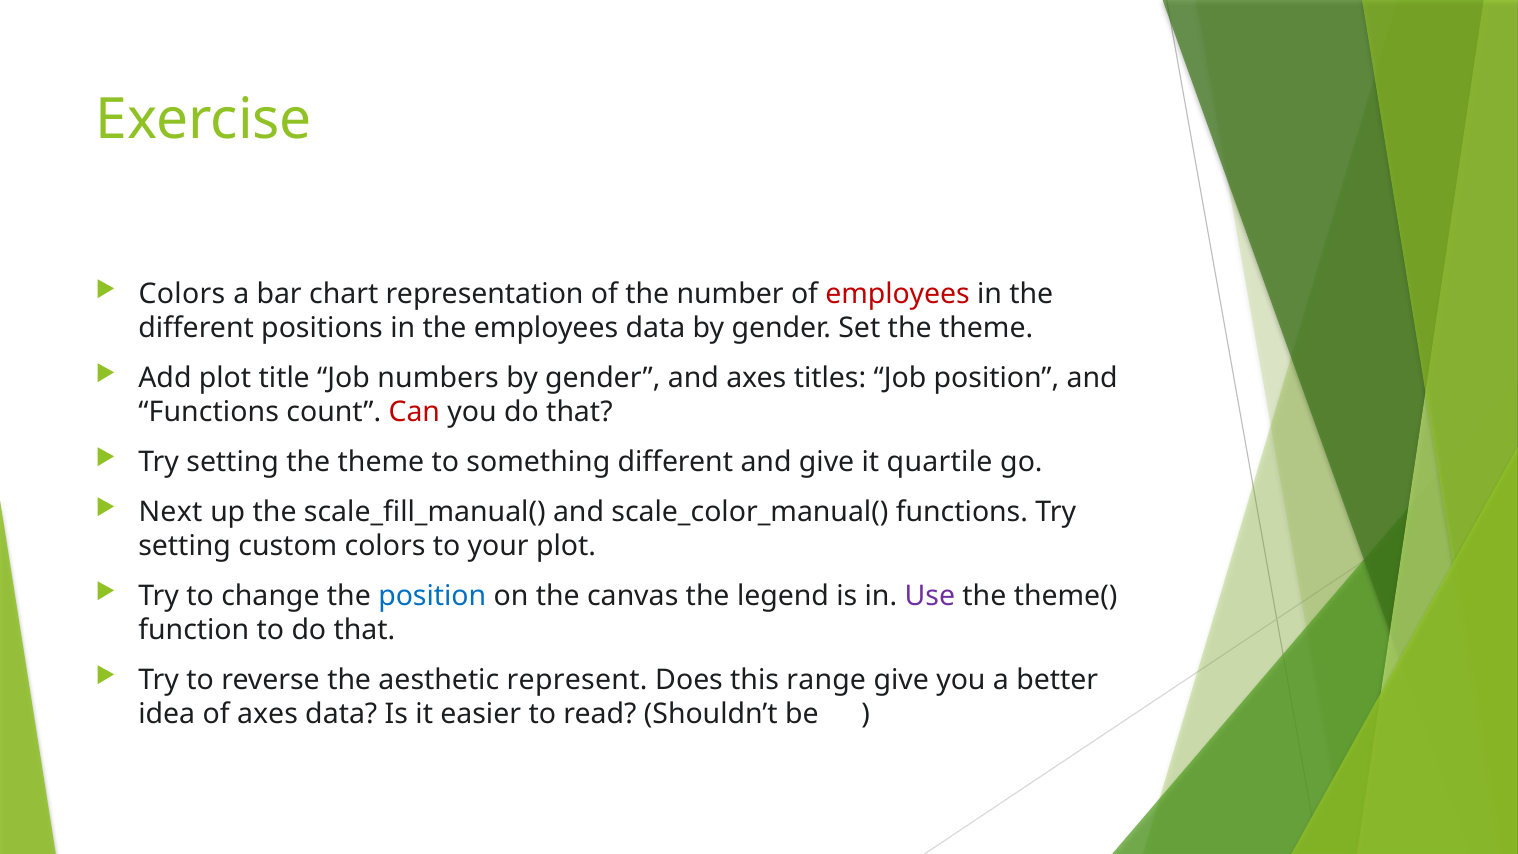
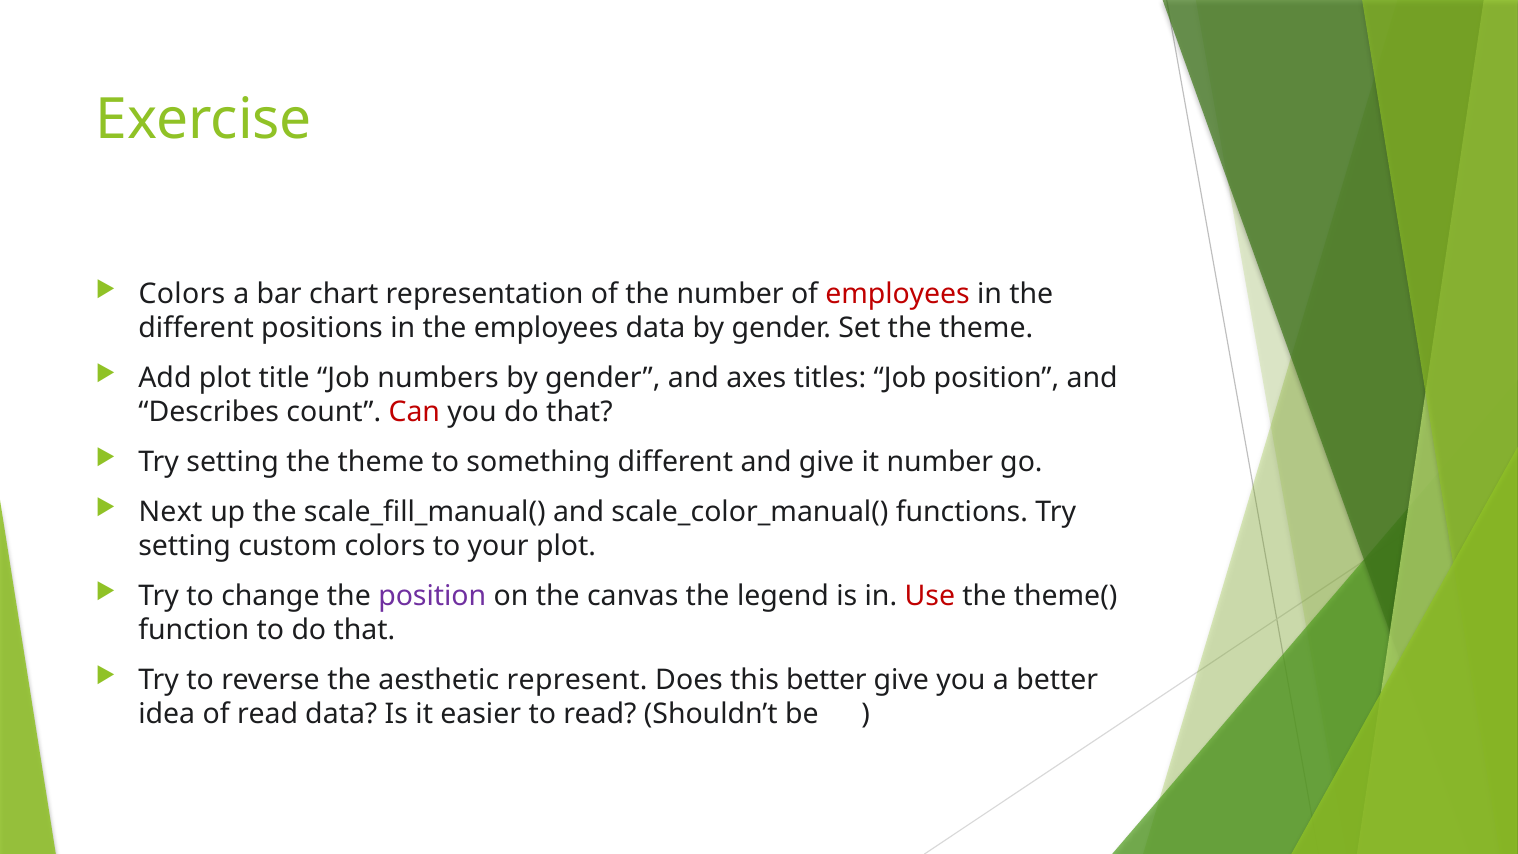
Functions: Functions -> Describes (209, 412)
it quartile: quartile -> number (940, 462)
position colour: blue -> purple (432, 596)
Use colour: purple -> red (930, 596)
this range: range -> better (826, 680)
of axes: axes -> read (268, 714)
